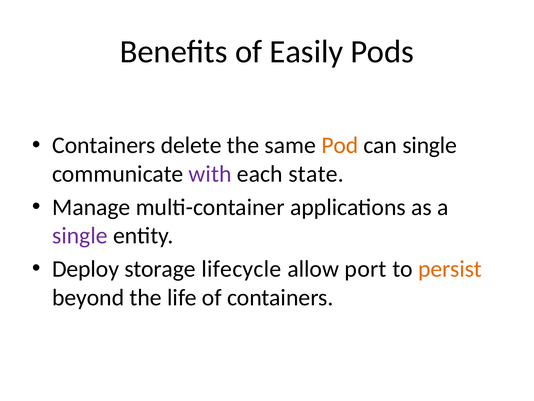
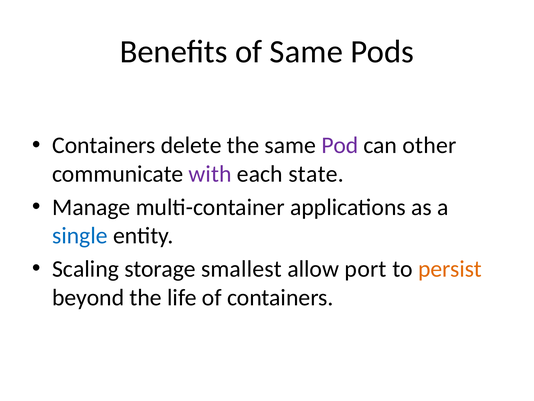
of Easily: Easily -> Same (306, 52)
Pod colour: orange -> purple (340, 145)
can single: single -> other (429, 145)
single colour: purple -> blue (80, 235)
Deploy: Deploy -> Scaling (86, 269)
lifecycle: lifecycle -> smallest (241, 269)
